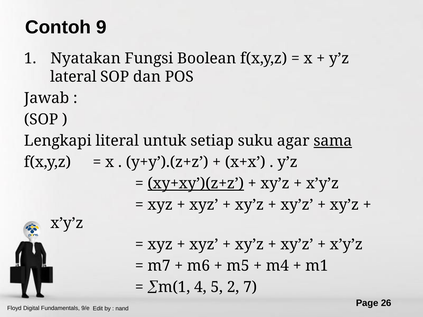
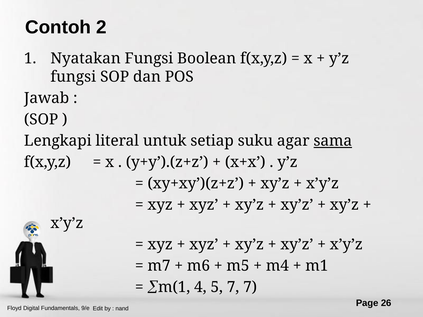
9: 9 -> 2 (102, 27)
lateral: lateral -> fungsi (73, 77)
xy+xy’)(z+z underline: present -> none (196, 184)
2: 2 -> 7 (233, 288)
